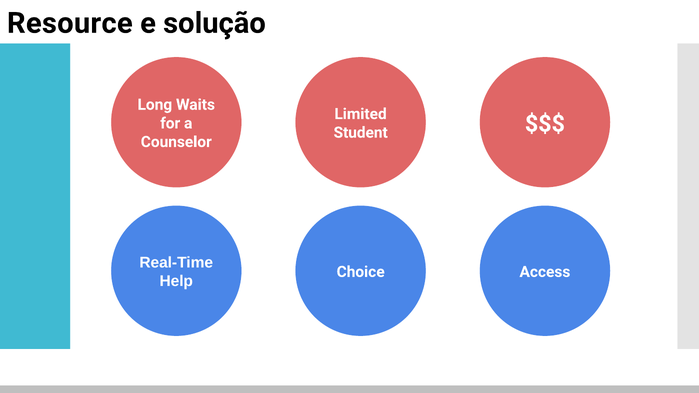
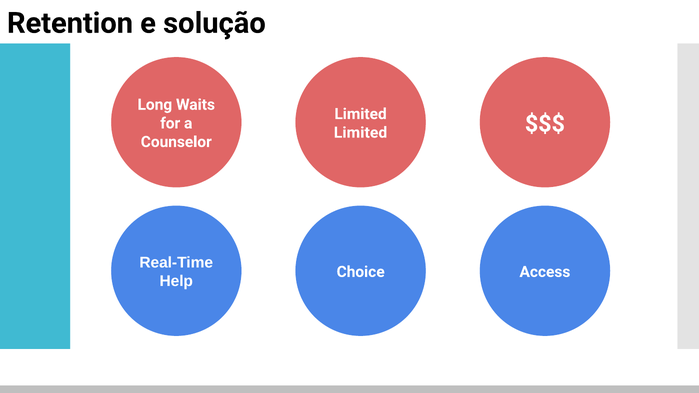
Resource: Resource -> Retention (70, 23)
Student: Student -> Limited (361, 133)
